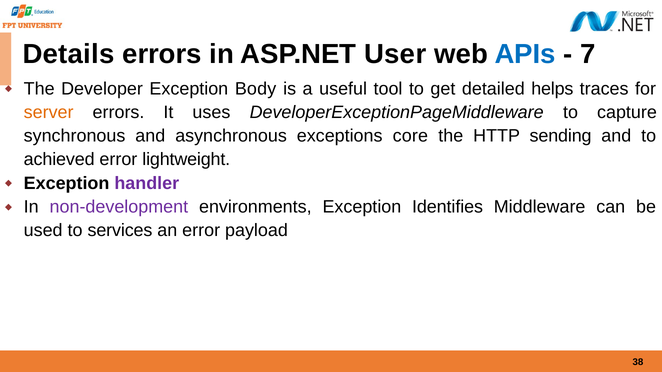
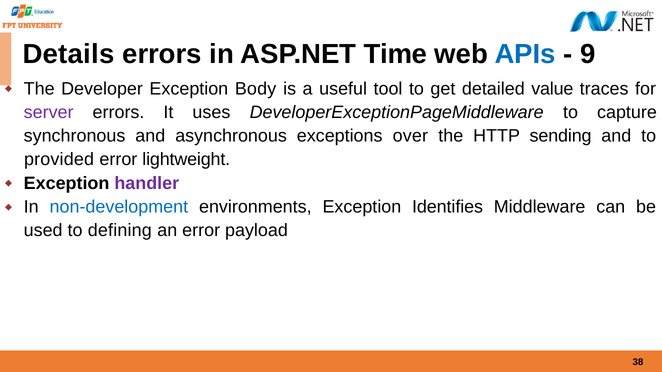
User: User -> Time (395, 54)
7: 7 -> 9 (588, 54)
helps: helps -> value (552, 89)
server colour: orange -> purple (49, 112)
core: core -> over (410, 136)
achieved: achieved -> provided (59, 160)
non-development colour: purple -> blue (119, 207)
services: services -> defining (120, 231)
